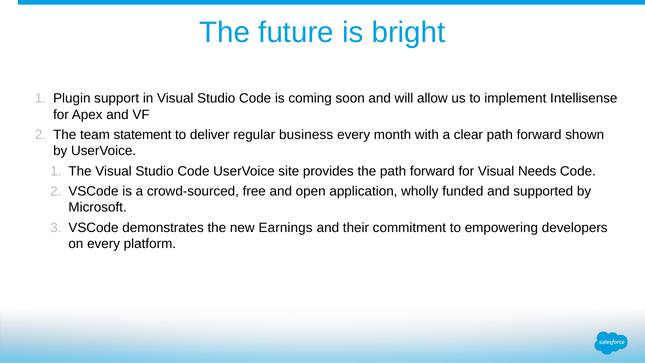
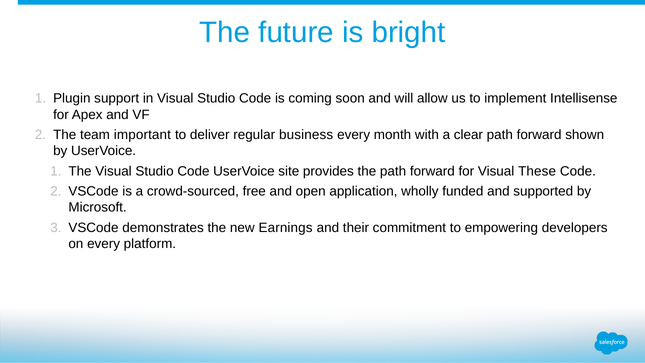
statement: statement -> important (142, 135)
Needs: Needs -> These (537, 171)
